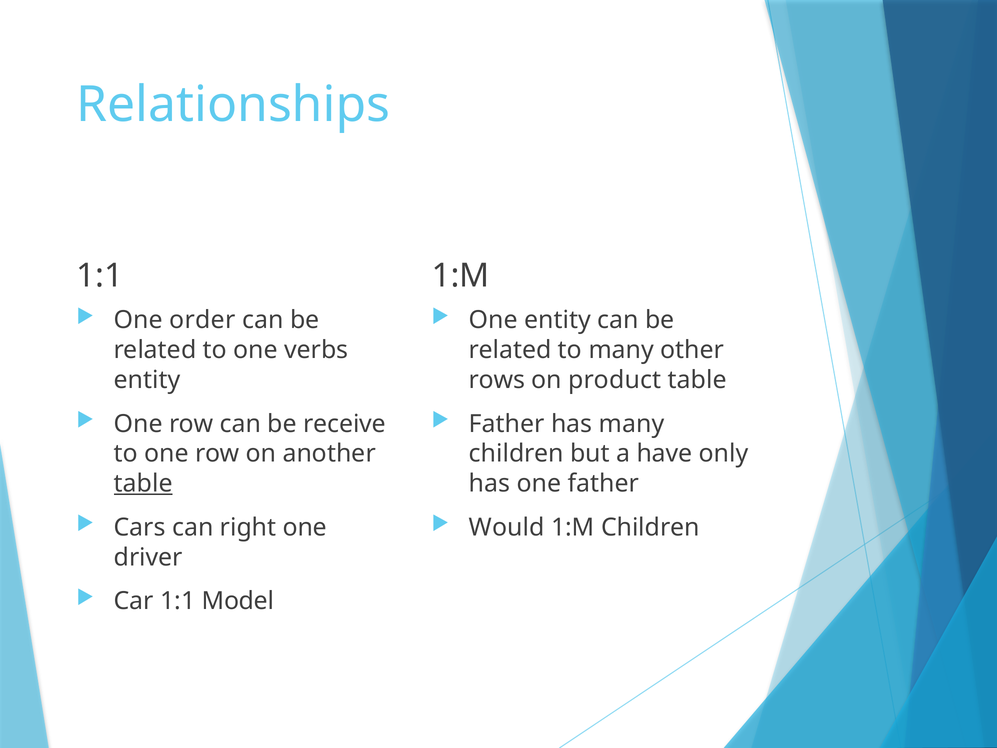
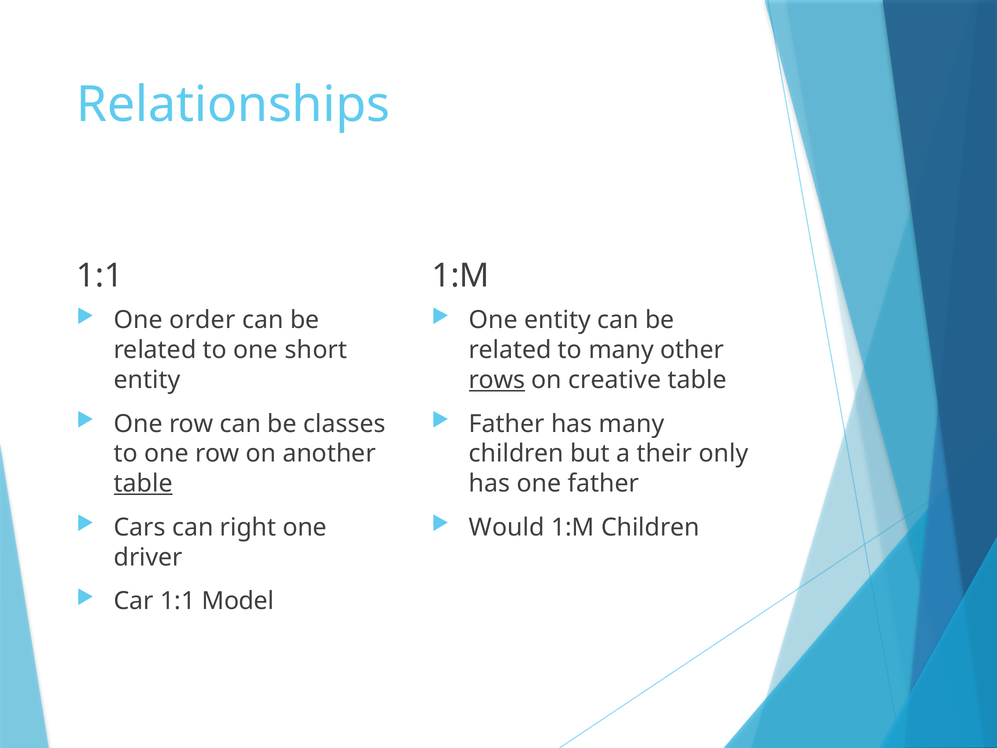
verbs: verbs -> short (316, 350)
rows underline: none -> present (497, 380)
product: product -> creative (615, 380)
receive: receive -> classes (344, 424)
have: have -> their (664, 454)
